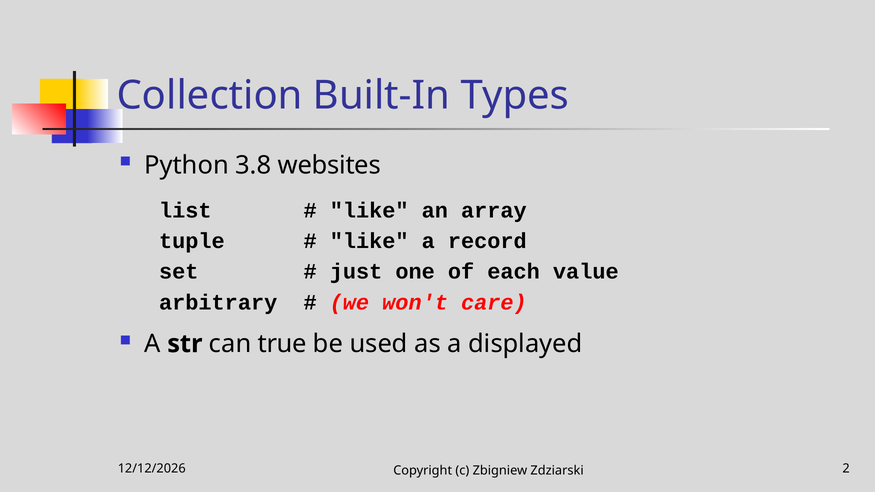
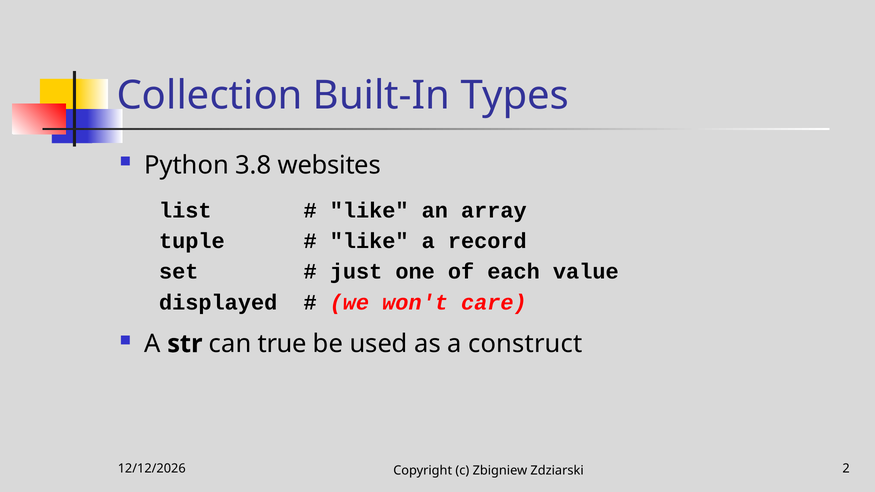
arbitrary: arbitrary -> displayed (218, 302)
displayed: displayed -> construct (525, 344)
